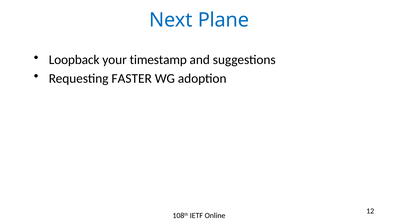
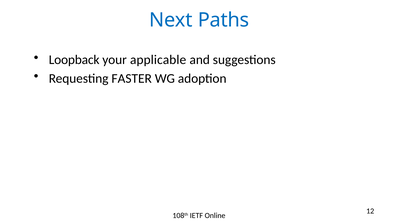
Plane: Plane -> Paths (223, 20)
timestamp: timestamp -> applicable (158, 60)
